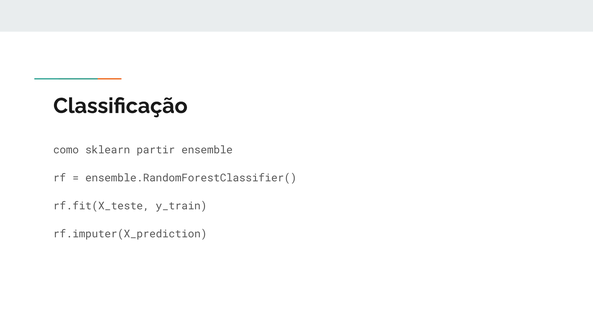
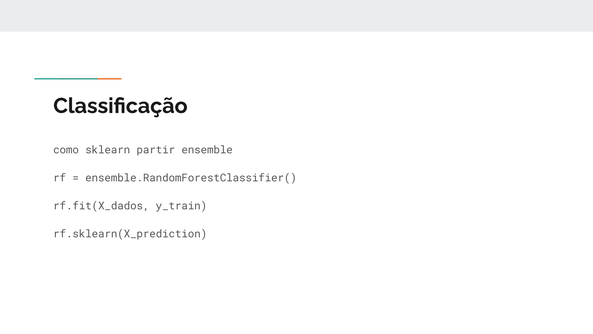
rf.fit(X_teste: rf.fit(X_teste -> rf.fit(X_dados (101, 206)
rf.imputer(X_prediction: rf.imputer(X_prediction -> rf.sklearn(X_prediction (130, 234)
